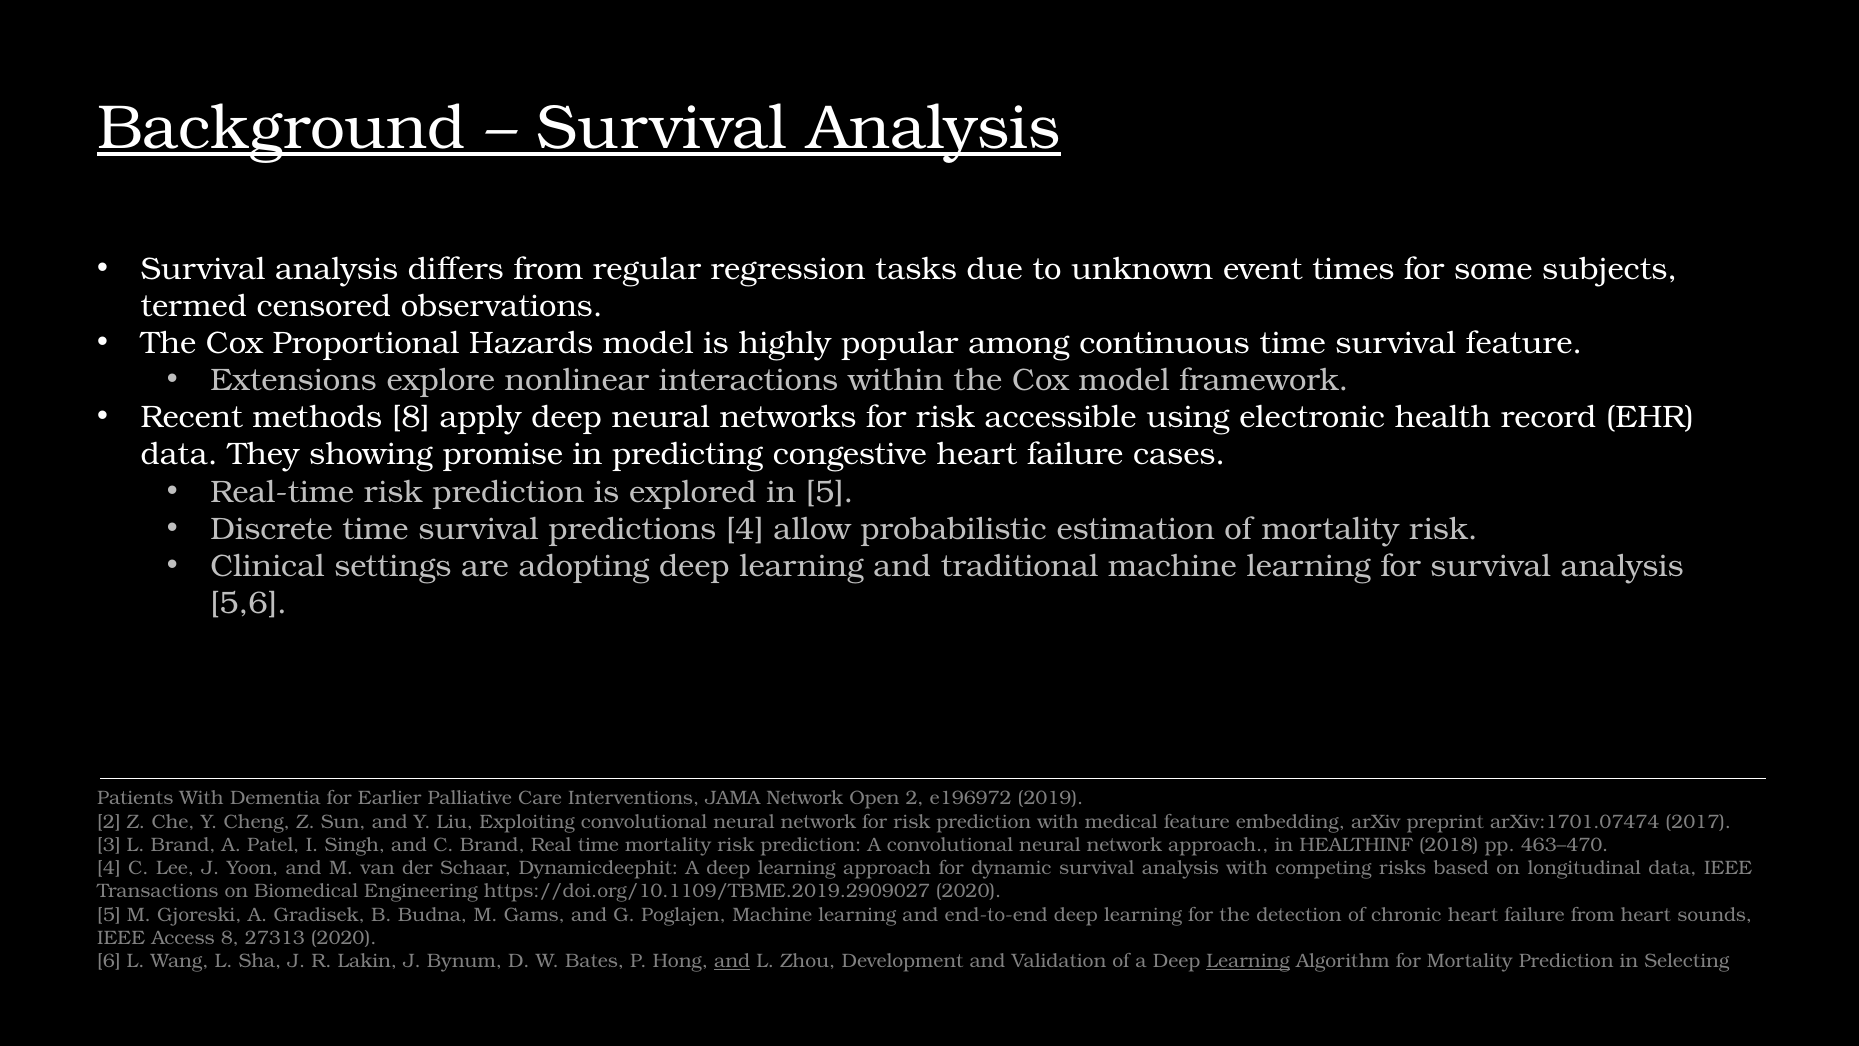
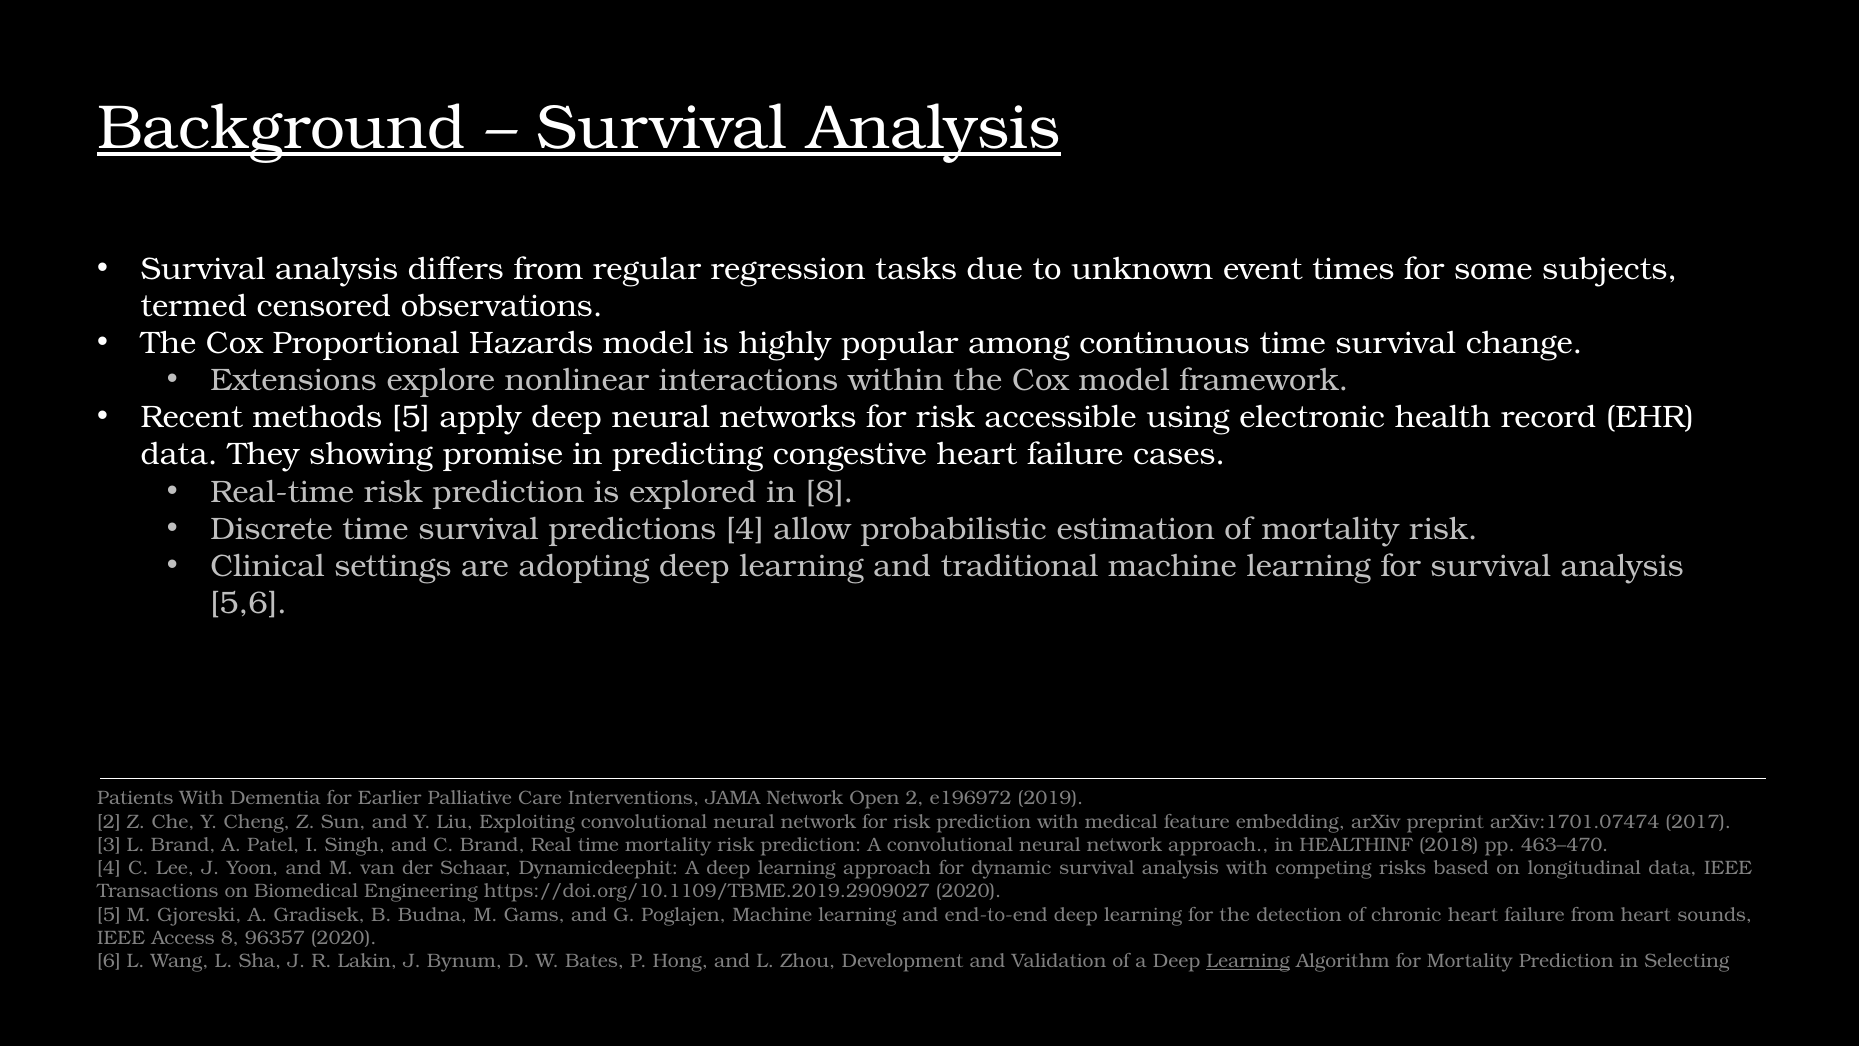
survival feature: feature -> change (1524, 343)
methods 8: 8 -> 5 (411, 417)
in 5: 5 -> 8 (830, 492)
27313: 27313 -> 96357 (275, 938)
and underline: present -> none (732, 961)
